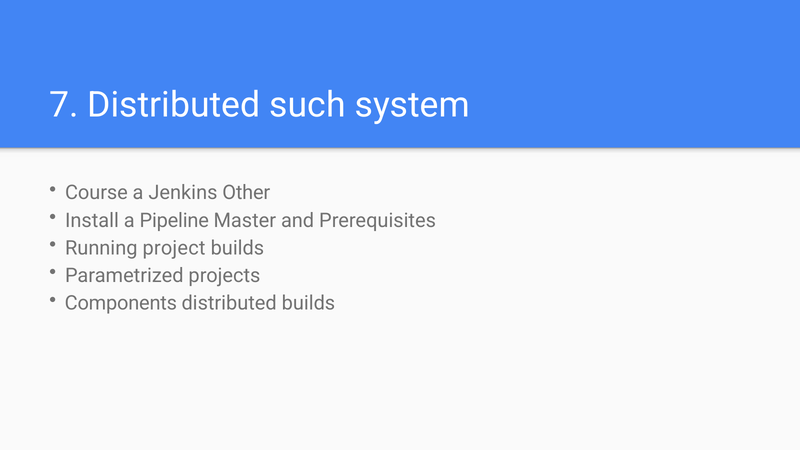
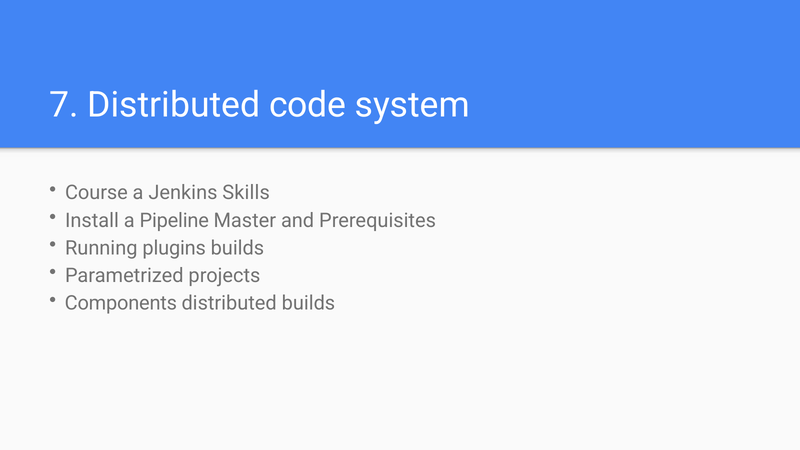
such: such -> code (308, 105)
Other: Other -> Skills (246, 193)
project: project -> plugins (174, 248)
